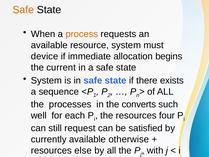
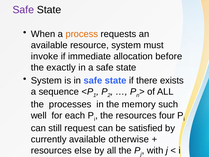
Safe colour: orange -> purple (23, 10)
device: device -> invoke (45, 56)
begins: begins -> before (169, 56)
current: current -> exactly (61, 67)
converts: converts -> memory (139, 104)
